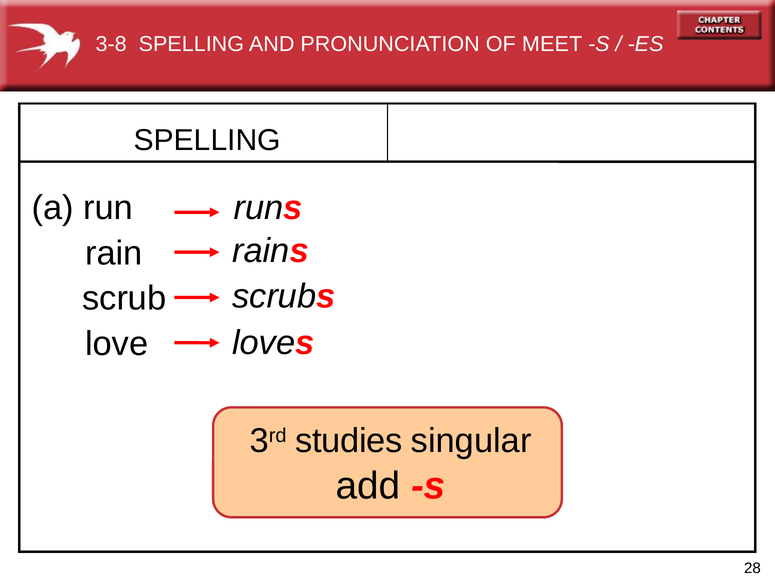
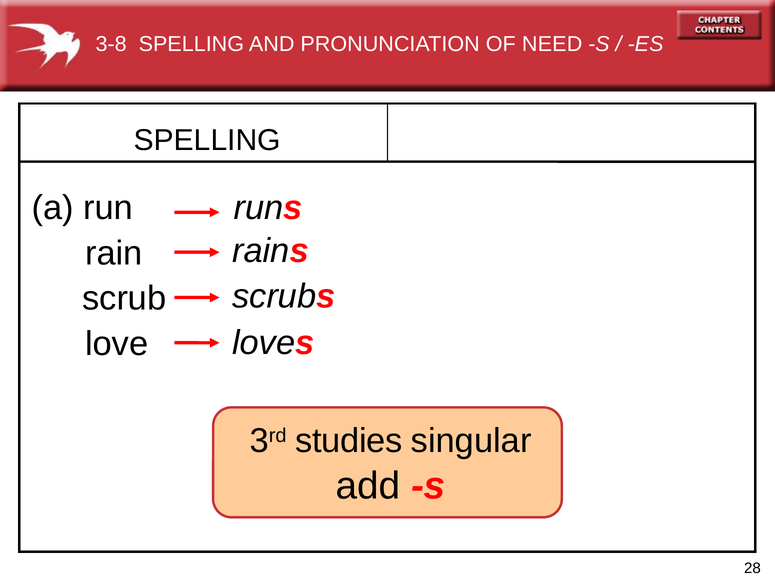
MEET: MEET -> NEED (552, 44)
